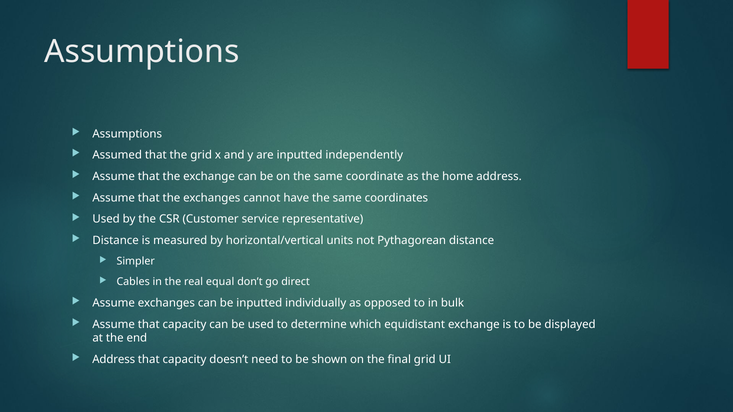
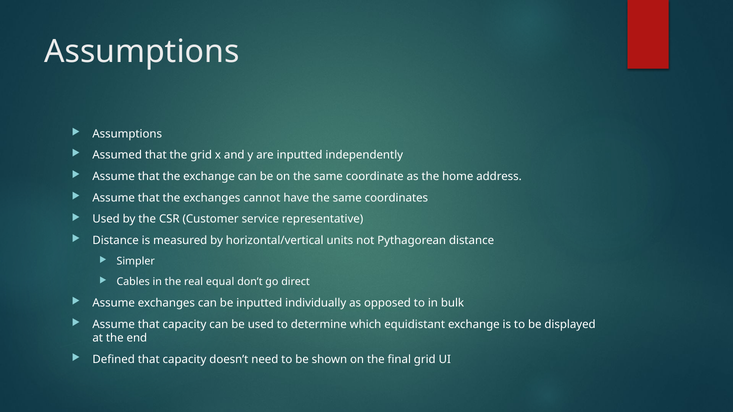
Address: Address -> Defined (114, 360)
